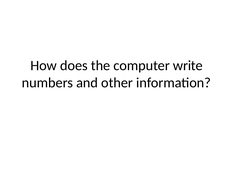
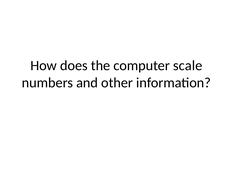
write: write -> scale (188, 65)
